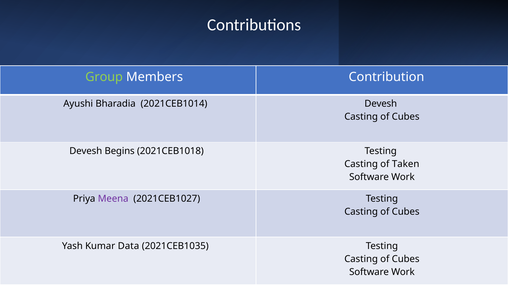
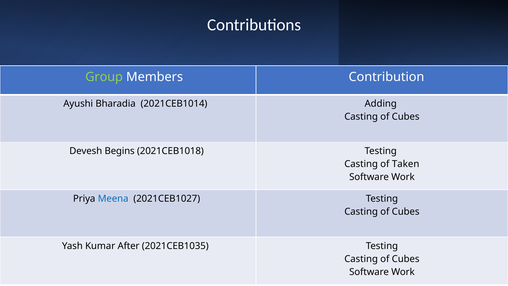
2021CEB1014 Devesh: Devesh -> Adding (381, 104)
Meena colour: purple -> blue (113, 198)
Data: Data -> After (129, 246)
